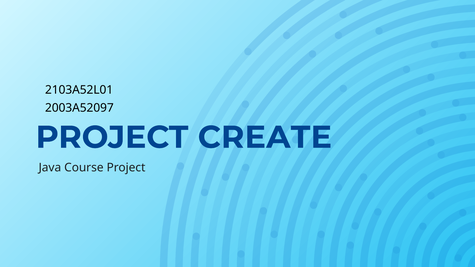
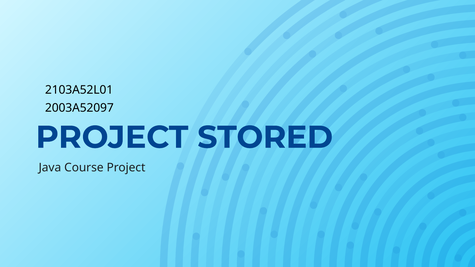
CREATE: CREATE -> STORED (265, 137)
